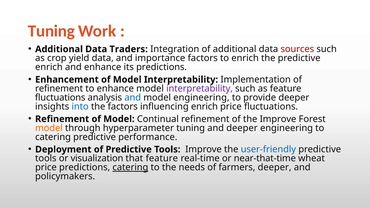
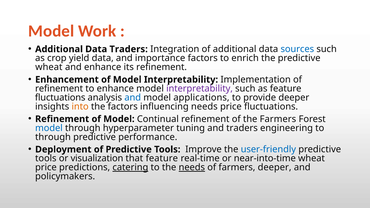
Tuning: Tuning -> Model (51, 31)
sources colour: red -> blue (297, 49)
enrich: enrich -> wheat (49, 67)
its predictions: predictions -> refinement (162, 67)
model engineering: engineering -> applications (201, 98)
into colour: blue -> orange (80, 107)
influencing enrich: enrich -> needs (204, 107)
the Improve: Improve -> Farmers (278, 119)
model colour: orange -> blue (49, 128)
and deeper: deeper -> traders (242, 128)
catering: catering -> through (53, 137)
near-that-time: near-that-time -> near-into-time (265, 158)
needs underline: none -> present (192, 167)
